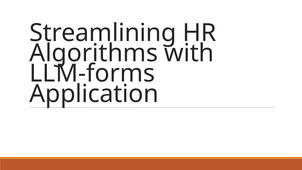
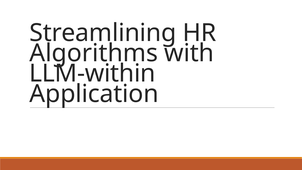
LLM-forms: LLM-forms -> LLM-within (92, 73)
